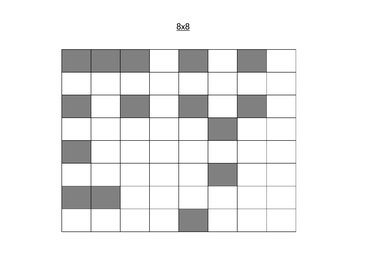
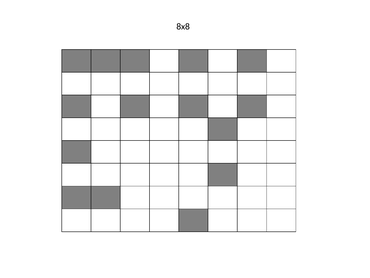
8x8 underline: present -> none (183, 27)
